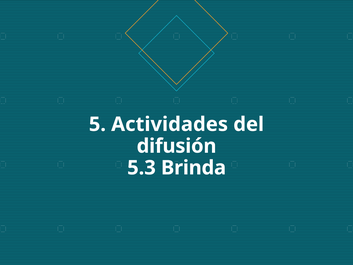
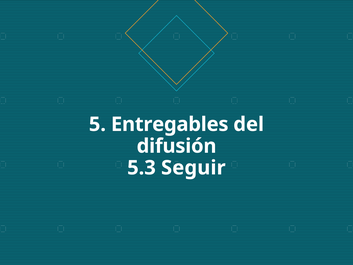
Actividades: Actividades -> Entregables (170, 124)
Brinda: Brinda -> Seguir (193, 168)
